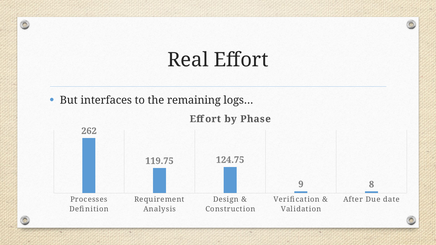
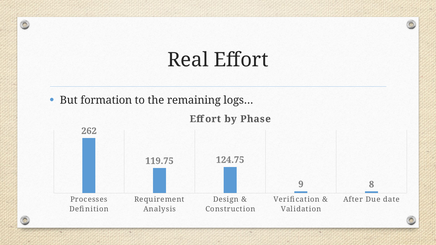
interfaces: interfaces -> formation (106, 100)
